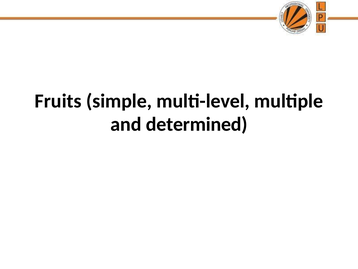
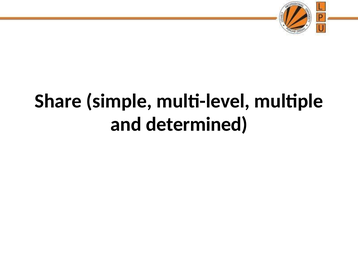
Fruits: Fruits -> Share (58, 101)
